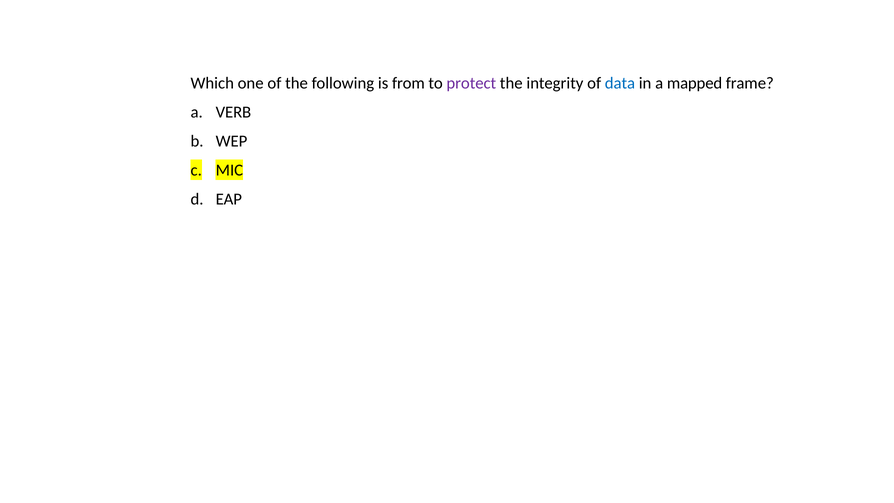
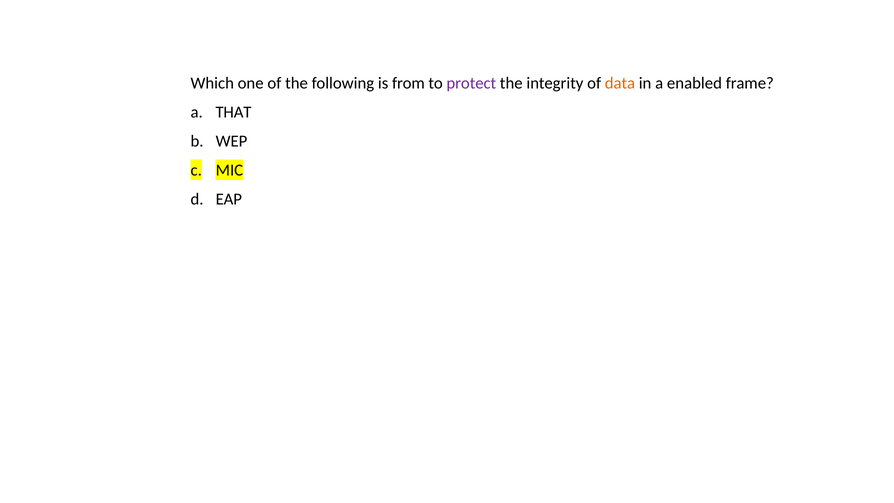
data colour: blue -> orange (620, 83)
mapped: mapped -> enabled (694, 83)
VERB: VERB -> THAT (233, 112)
